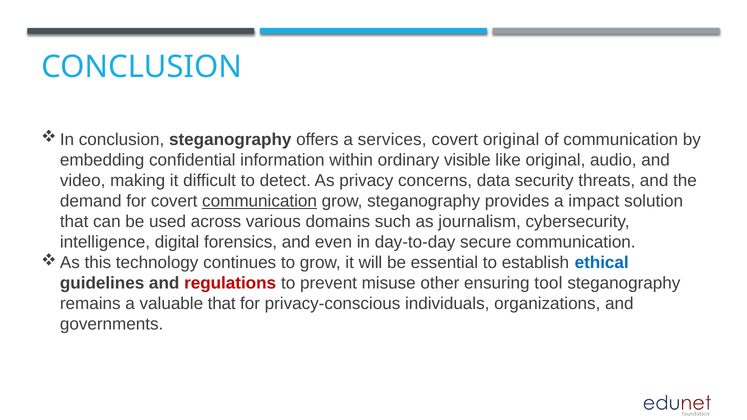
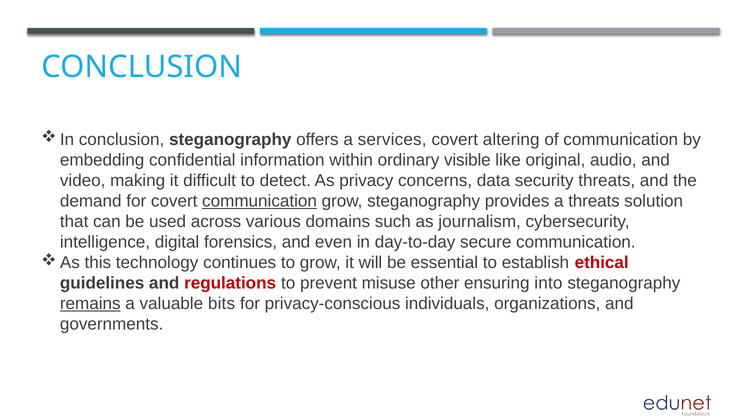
covert original: original -> altering (511, 140)
a impact: impact -> threats (594, 201)
ethical colour: blue -> red (602, 263)
tool: tool -> into (548, 283)
remains underline: none -> present (90, 304)
valuable that: that -> bits (222, 304)
